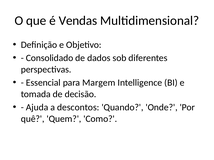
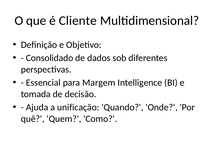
Vendas: Vendas -> Cliente (78, 21)
descontos: descontos -> unificação (78, 108)
